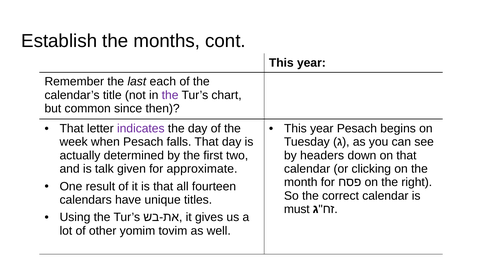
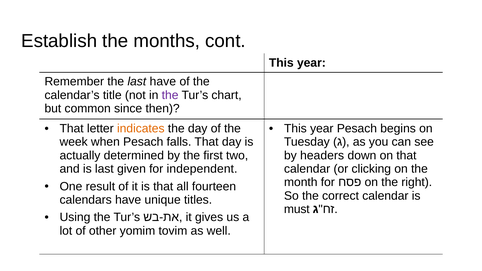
last each: each -> have (163, 82)
indicates colour: purple -> orange (141, 128)
is talk: talk -> last (104, 169)
approximate: approximate -> independent (202, 169)
